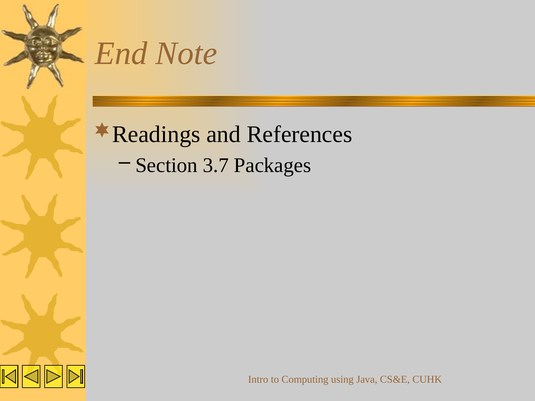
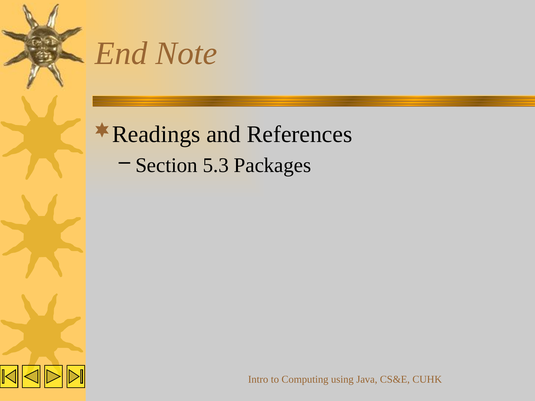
3.7: 3.7 -> 5.3 (216, 165)
